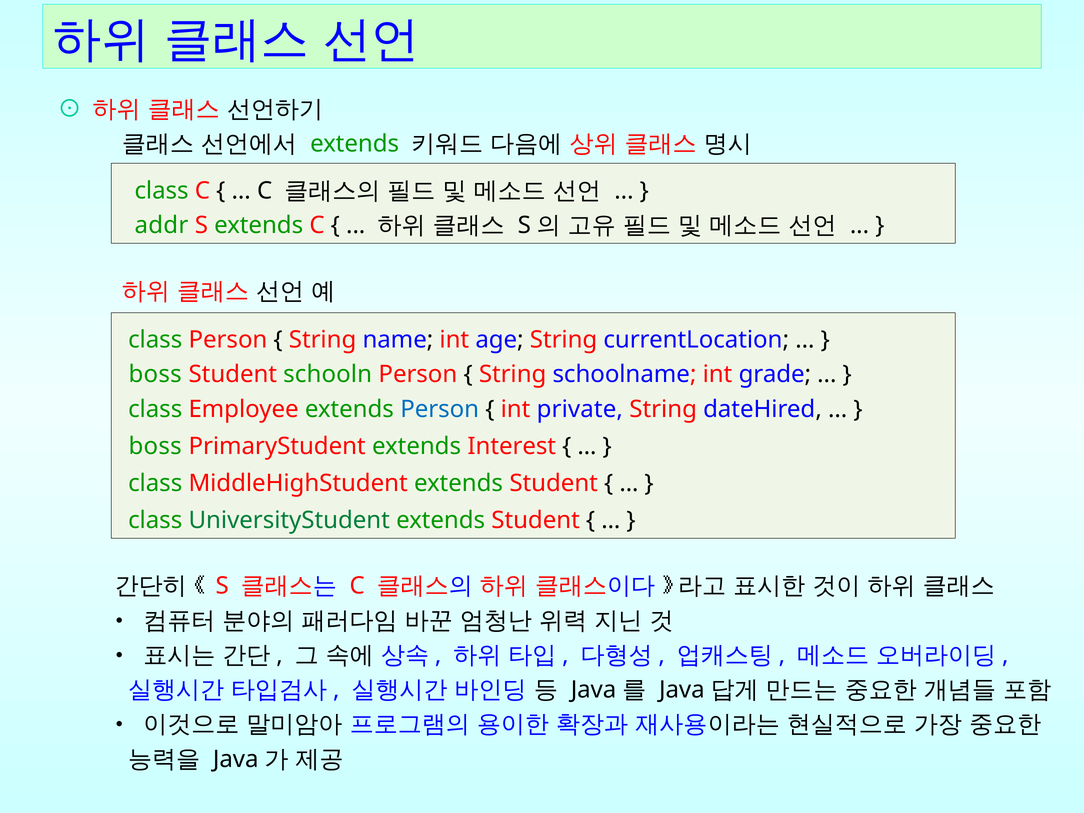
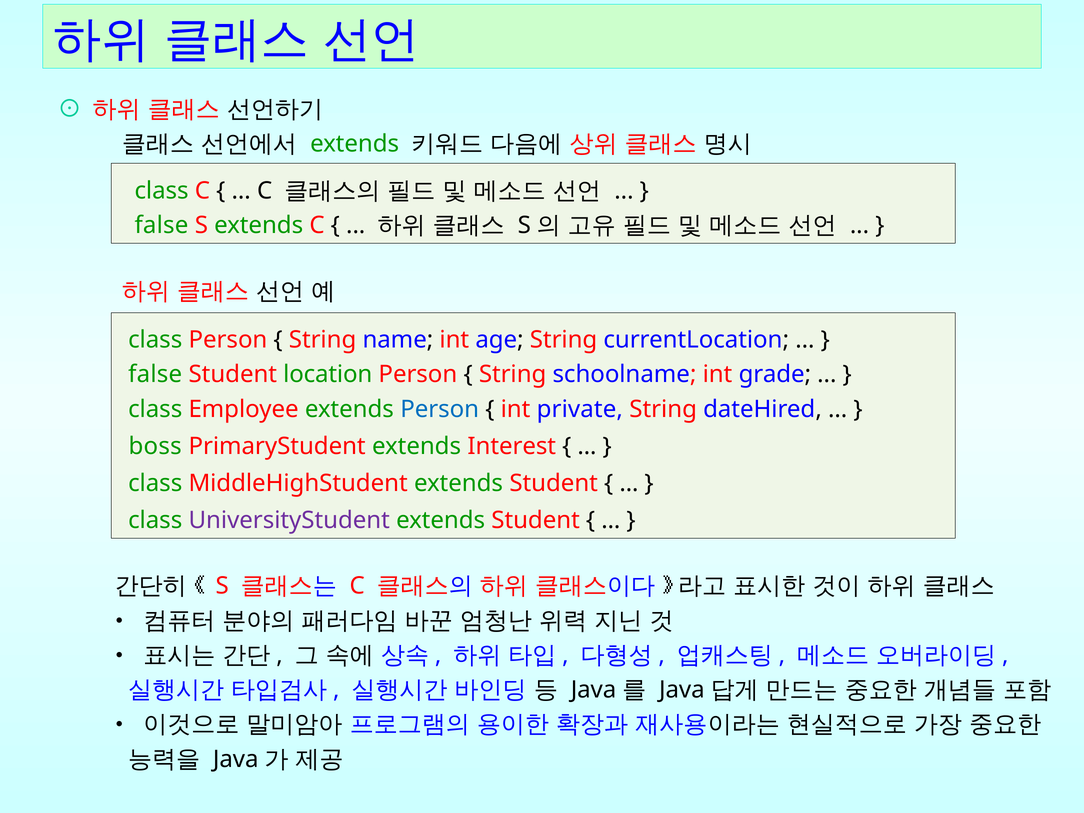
addr: addr -> false (161, 225)
boss: boss -> false (155, 374)
schooln: schooln -> location (328, 374)
UniversityStudent colour: green -> purple (289, 520)
